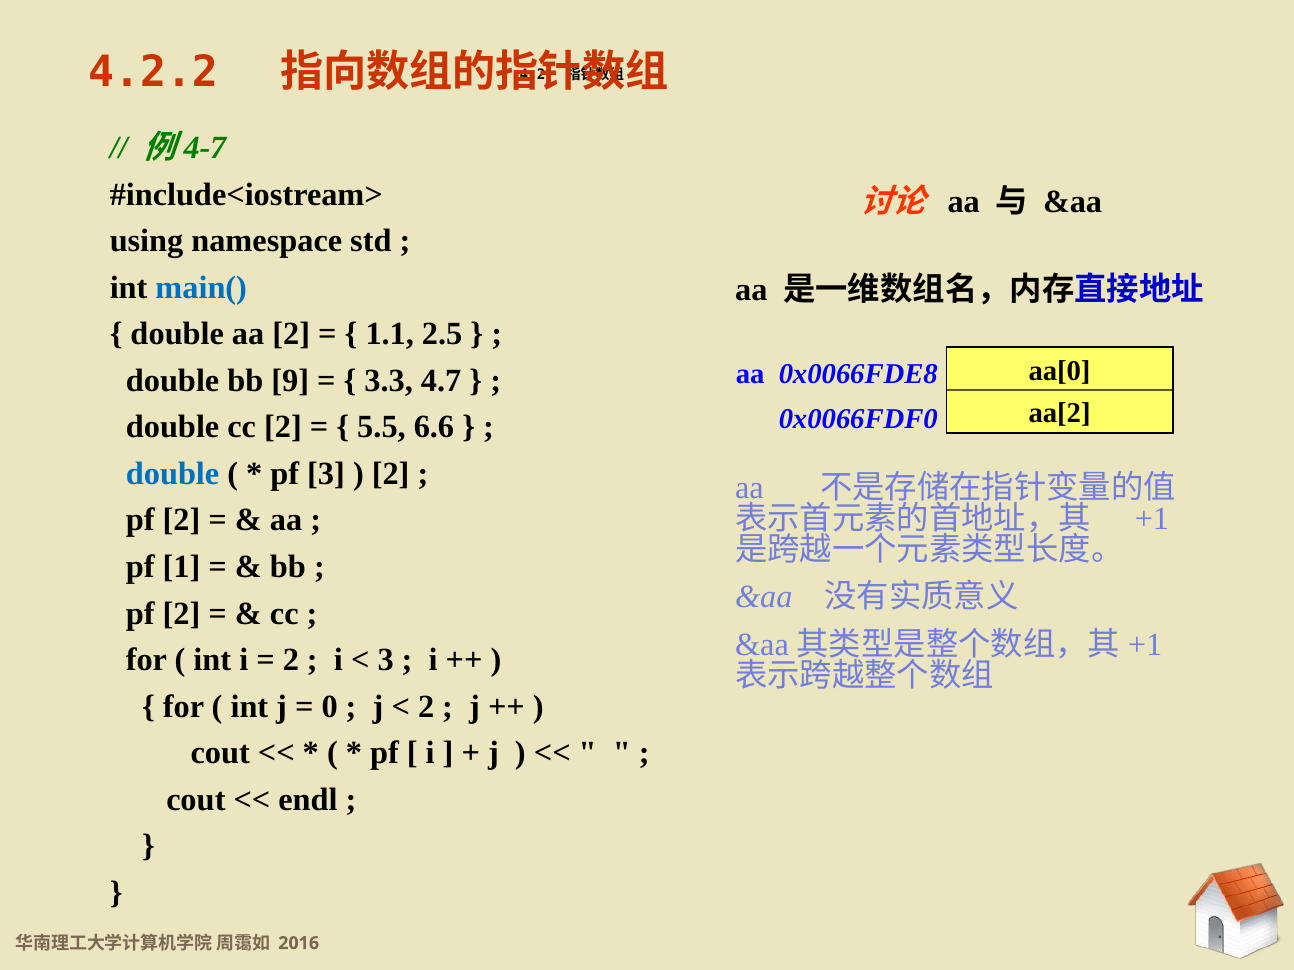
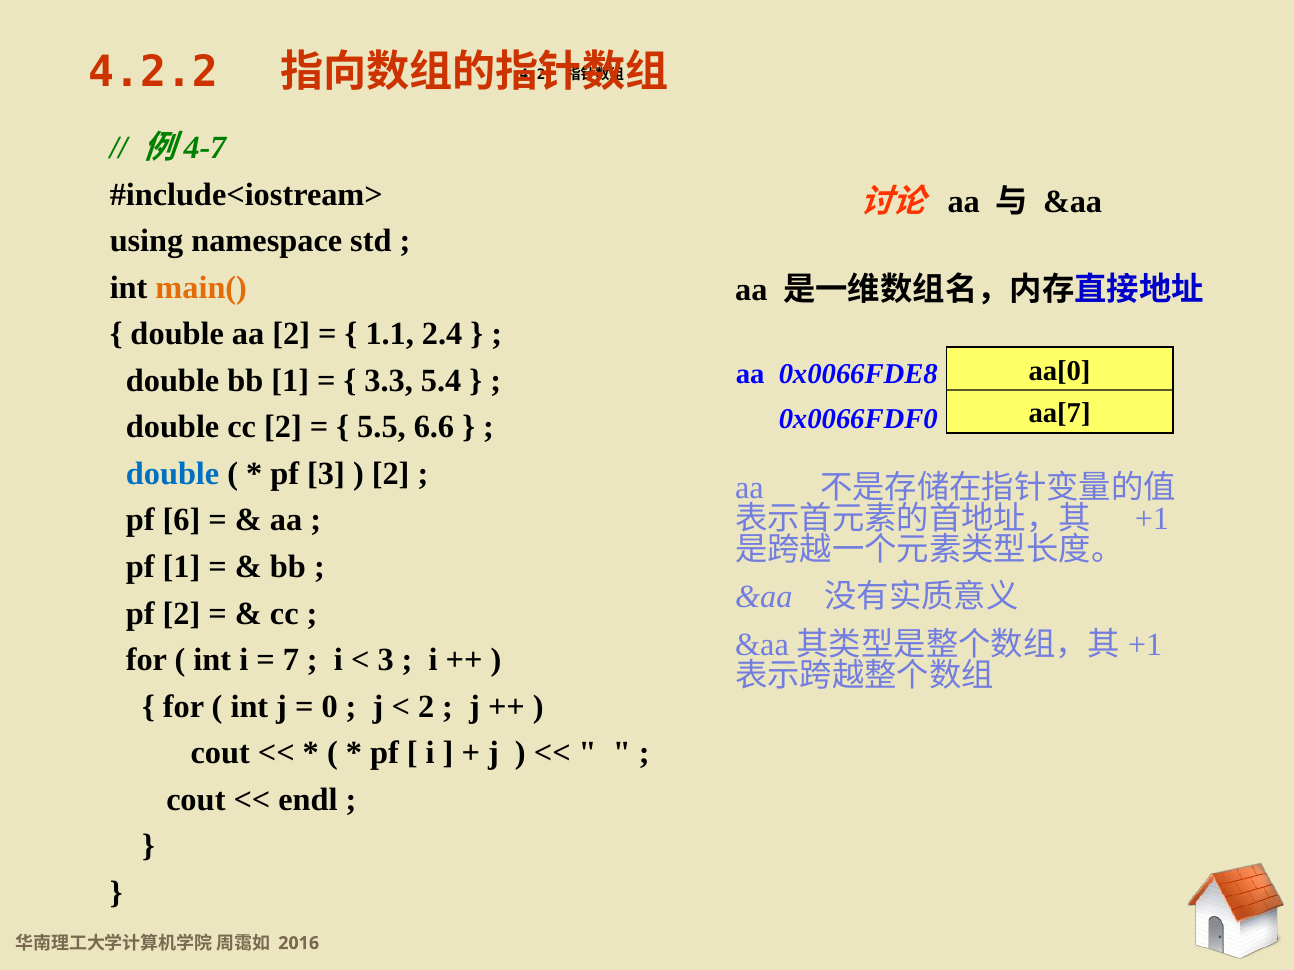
main( colour: blue -> orange (201, 288)
2.5: 2.5 -> 2.4 (442, 334)
bb 9: 9 -> 1 (290, 381)
4.7: 4.7 -> 5.4 (441, 381)
aa[2: aa[2 -> aa[7 (1060, 413)
2: 2 -> 6 (181, 521)
2: 2 -> 7 (291, 660)
